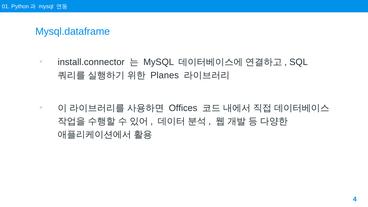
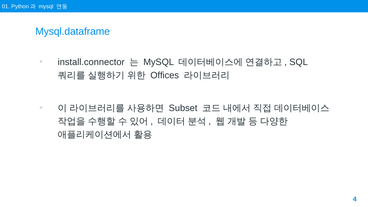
Planes: Planes -> Offices (165, 75)
Offices: Offices -> Subset (183, 108)
